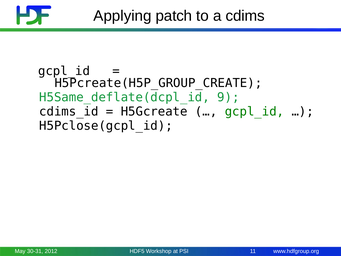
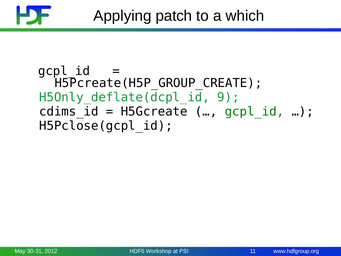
cdims: cdims -> which (245, 16)
H5Same_deflate(dcpl_id: H5Same_deflate(dcpl_id -> H5Only_deflate(dcpl_id (124, 97)
